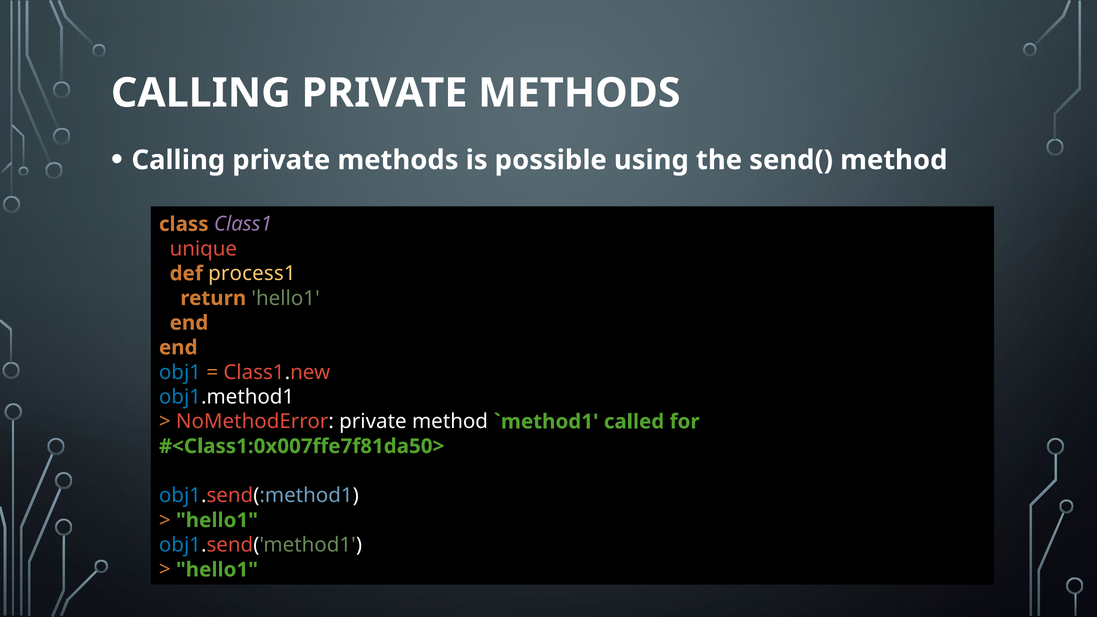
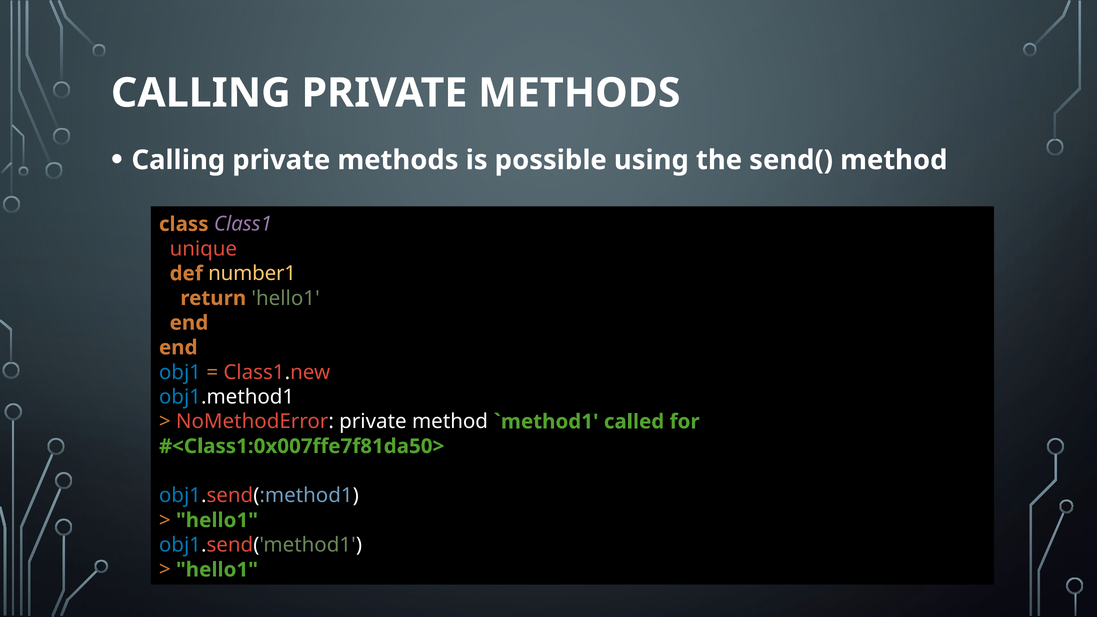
process1: process1 -> number1 (252, 274)
